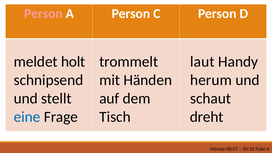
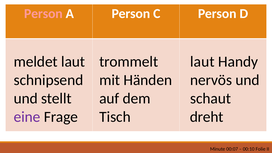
meldet holt: holt -> laut (73, 62)
herum: herum -> nervös (211, 80)
eine colour: blue -> purple (27, 117)
